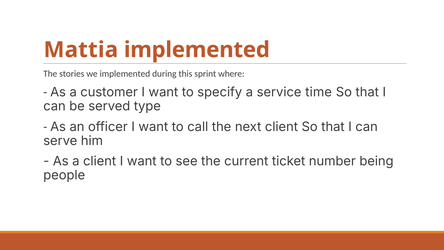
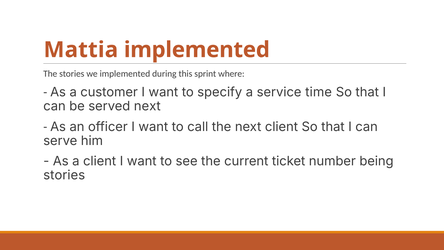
served type: type -> next (147, 106)
people: people -> stories (64, 175)
